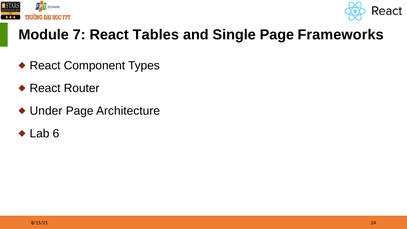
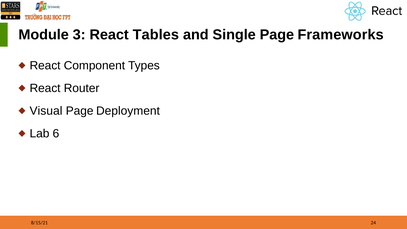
7: 7 -> 3 (79, 35)
Under: Under -> Visual (46, 111)
Architecture: Architecture -> Deployment (128, 111)
